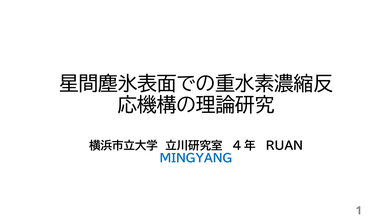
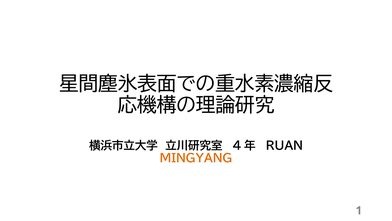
MINGYANG colour: blue -> orange (196, 158)
